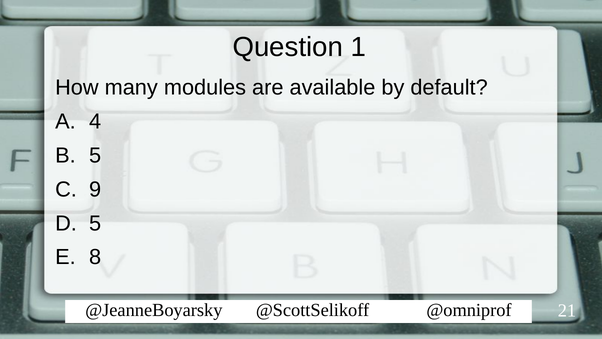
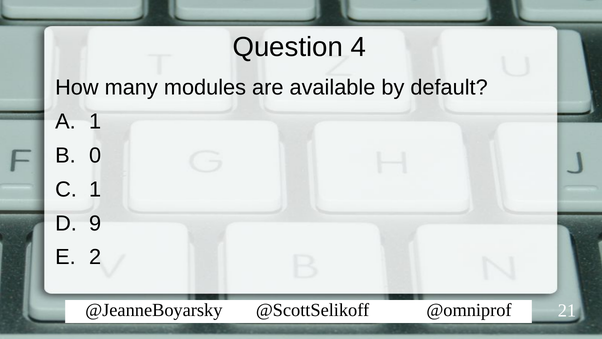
1: 1 -> 4 (358, 47)
4: 4 -> 1 (95, 122)
5: 5 -> 0 (95, 155)
9: 9 -> 1 (95, 189)
5: 5 -> 9 (95, 223)
8: 8 -> 2 (95, 257)
